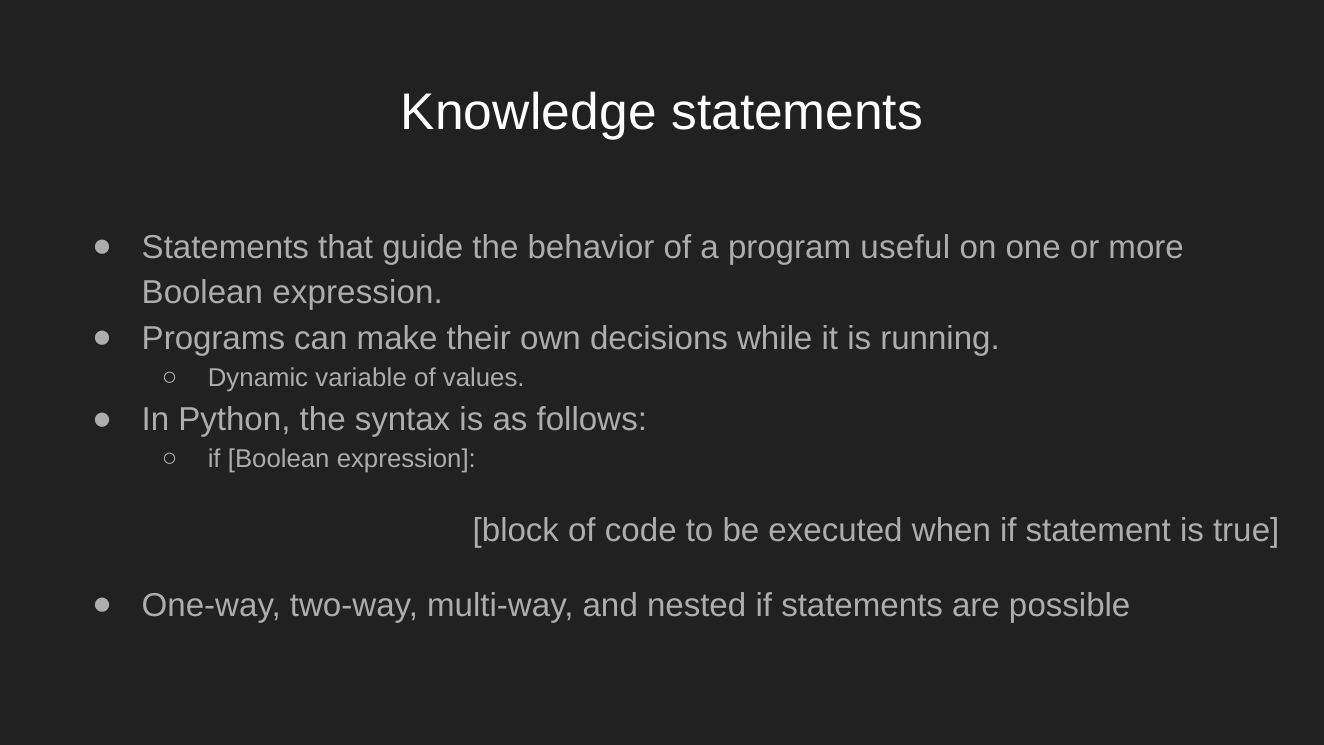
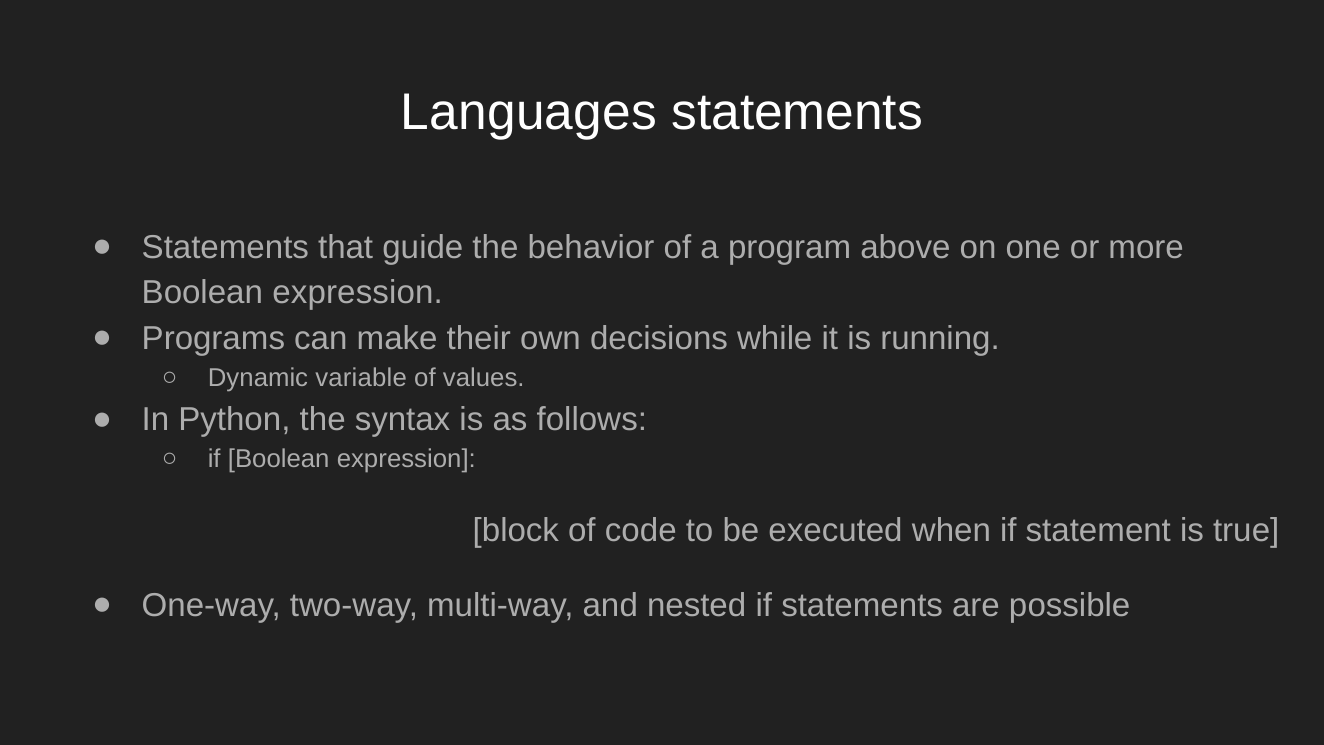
Knowledge: Knowledge -> Languages (529, 112)
useful: useful -> above (905, 247)
